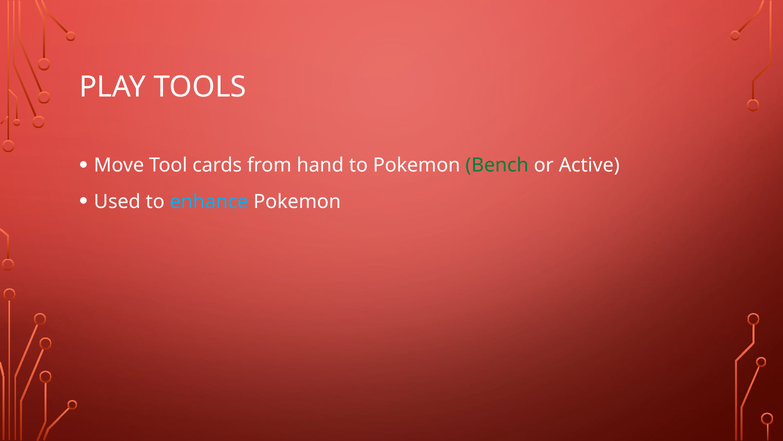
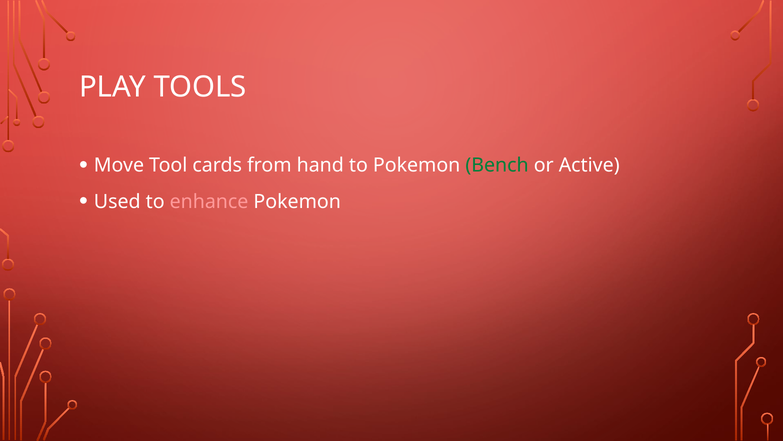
enhance colour: light blue -> pink (209, 202)
